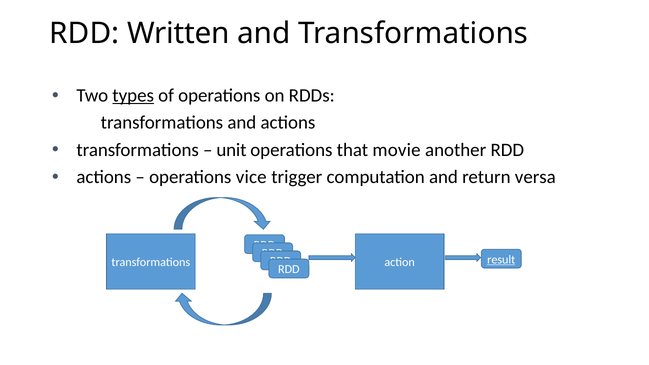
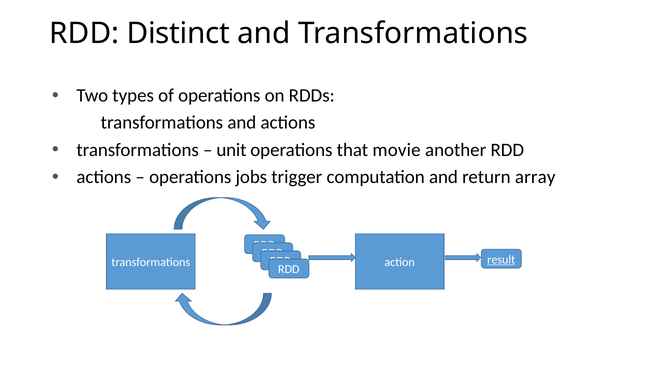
Written: Written -> Distinct (178, 34)
types underline: present -> none (133, 96)
vice: vice -> jobs (251, 177)
versa: versa -> array (535, 177)
